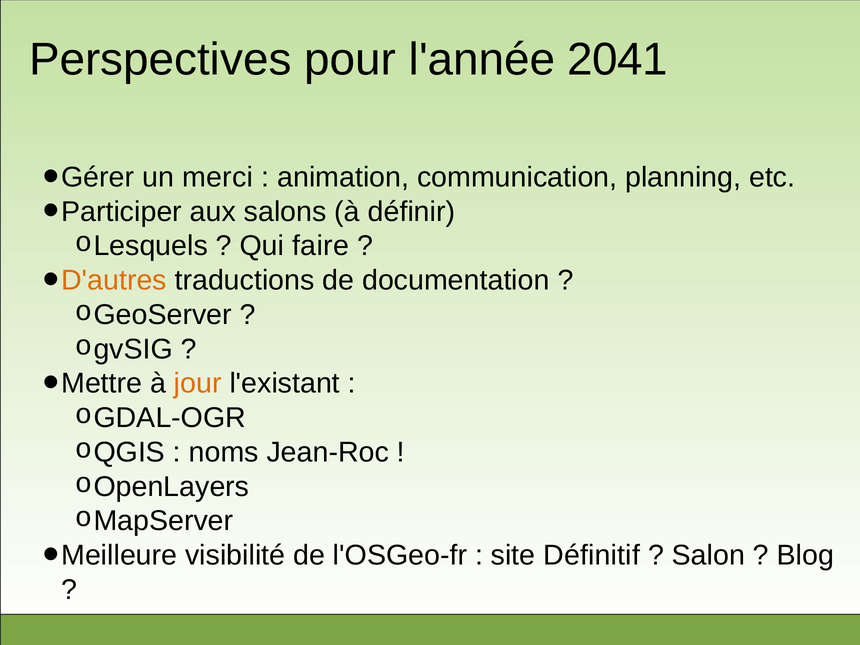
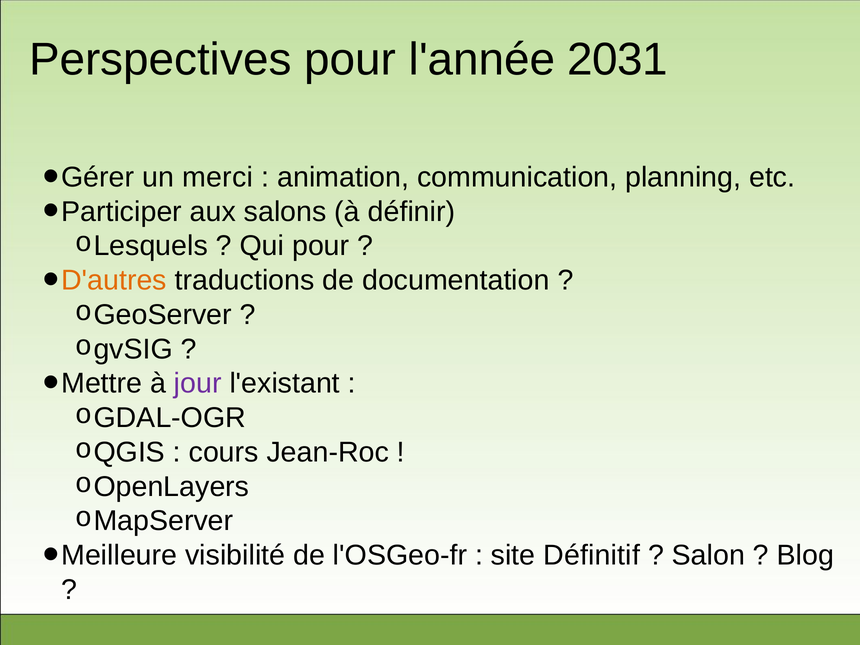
2041: 2041 -> 2031 (618, 60)
Qui faire: faire -> pour (321, 246)
jour colour: orange -> purple (198, 383)
noms: noms -> cours (224, 452)
